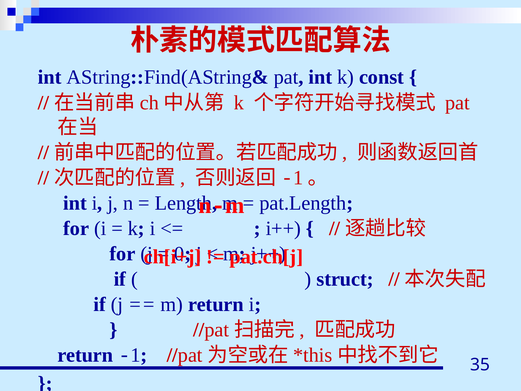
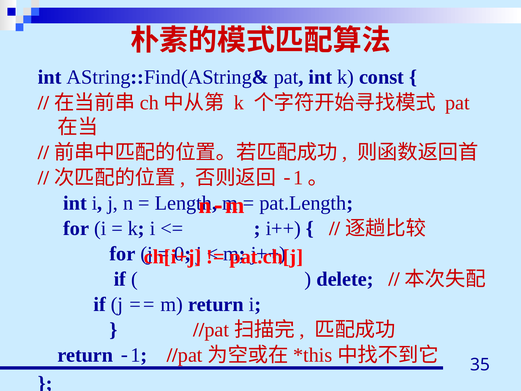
struct: struct -> delete (345, 279)
